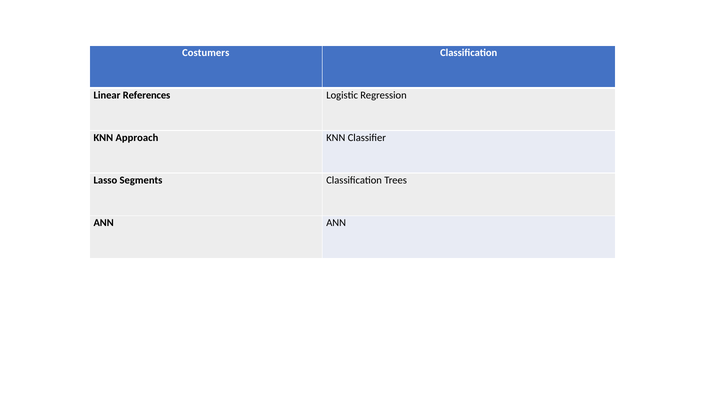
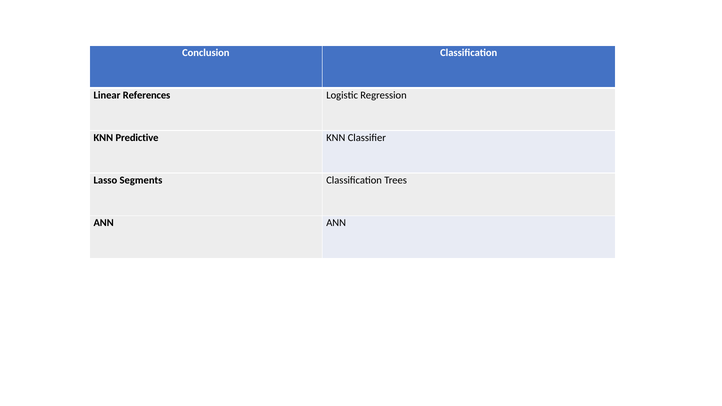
Costumers: Costumers -> Conclusion (206, 53)
Approach: Approach -> Predictive (137, 138)
